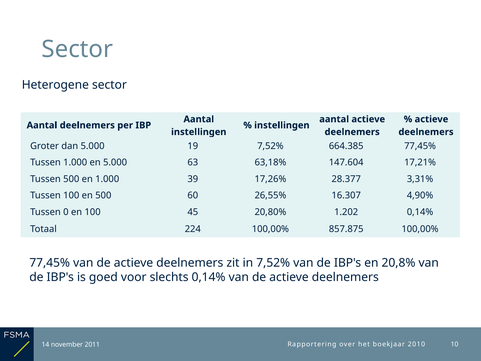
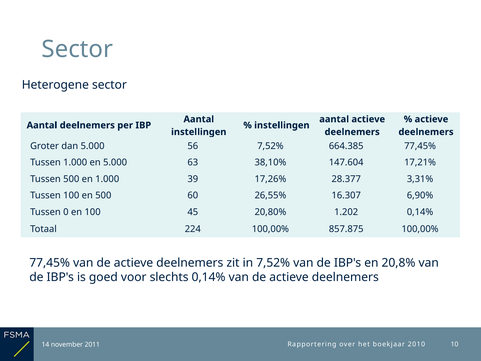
19: 19 -> 56 (193, 146)
63,18%: 63,18% -> 38,10% (270, 162)
4,90%: 4,90% -> 6,90% (420, 195)
